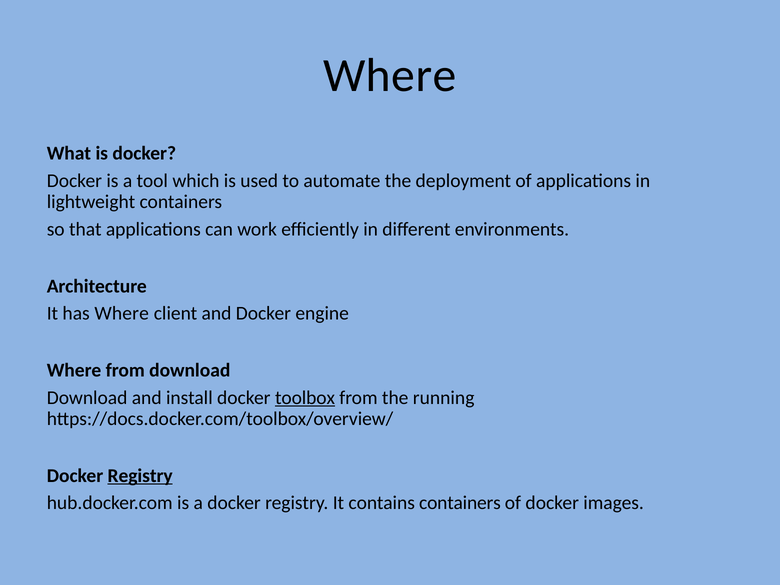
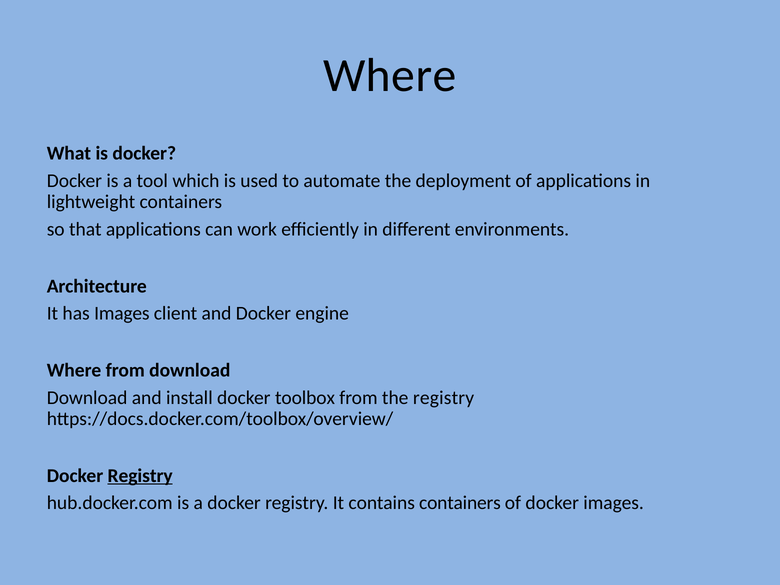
has Where: Where -> Images (122, 313)
toolbox underline: present -> none (305, 398)
the running: running -> registry (444, 398)
